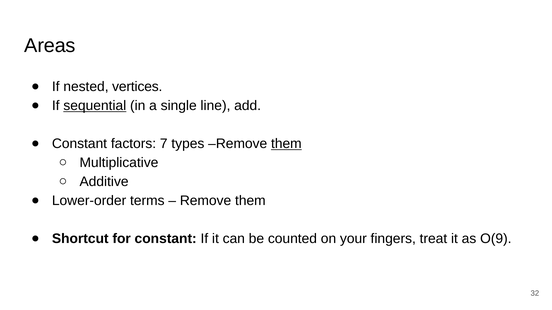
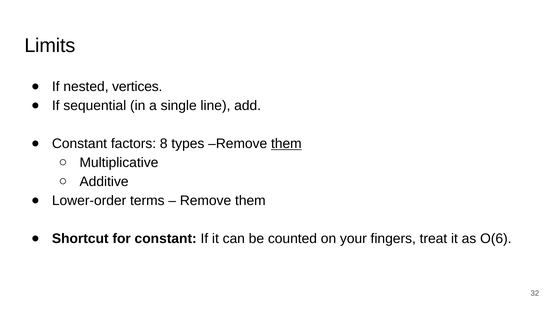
Areas: Areas -> Limits (50, 46)
sequential underline: present -> none (95, 106)
7: 7 -> 8 (164, 144)
O(9: O(9 -> O(6 (496, 239)
